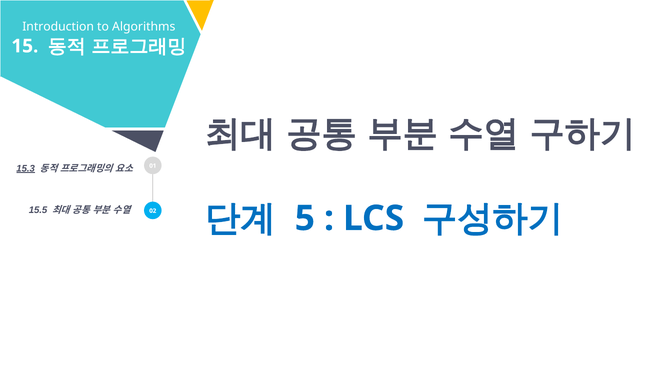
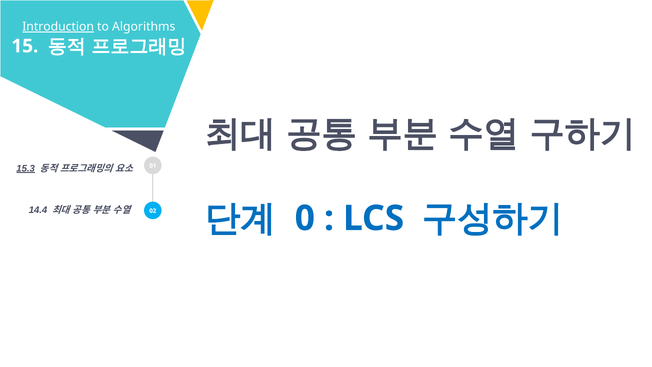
Introduction underline: none -> present (58, 27)
5: 5 -> 0 (305, 218)
15.5: 15.5 -> 14.4 (38, 210)
